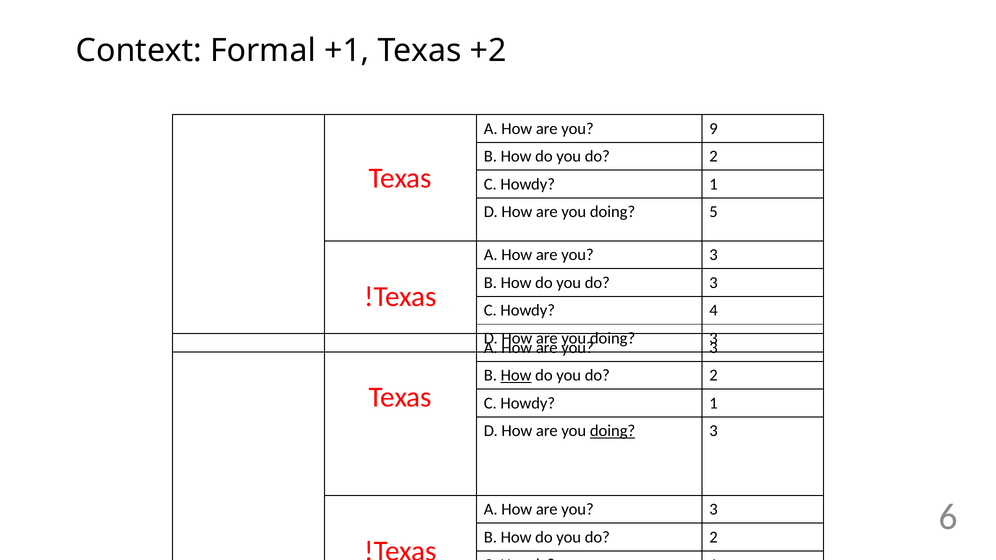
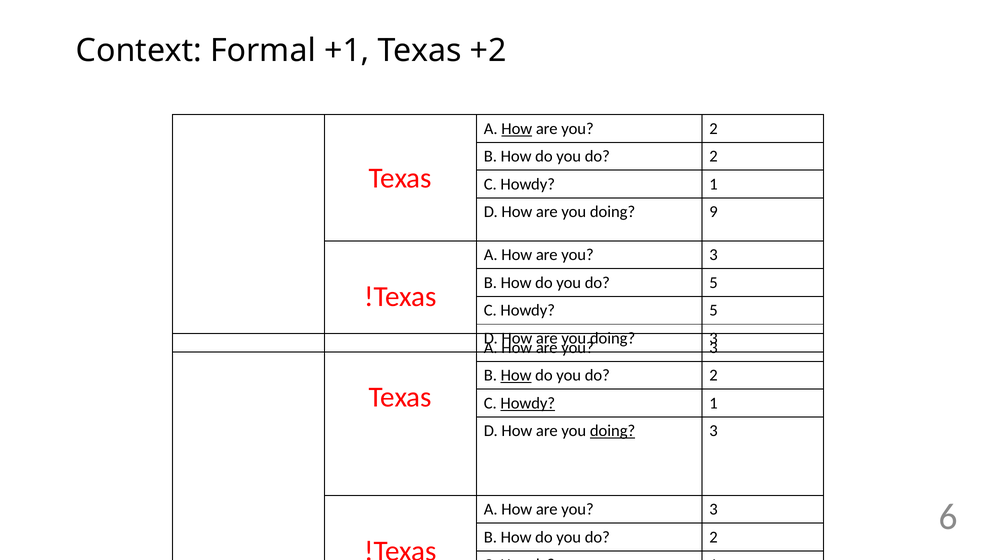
How underline: none -> present (517, 129)
you 9: 9 -> 2 (713, 129)
5: 5 -> 9 (713, 212)
do 3: 3 -> 5 (713, 283)
Howdy 4: 4 -> 5 (713, 311)
Howdy underline: none -> present (528, 403)
